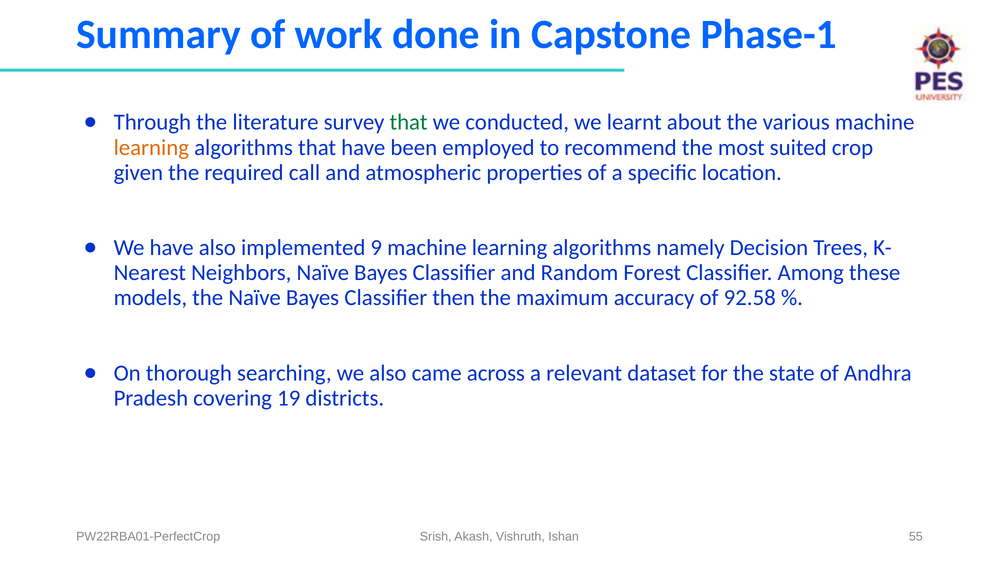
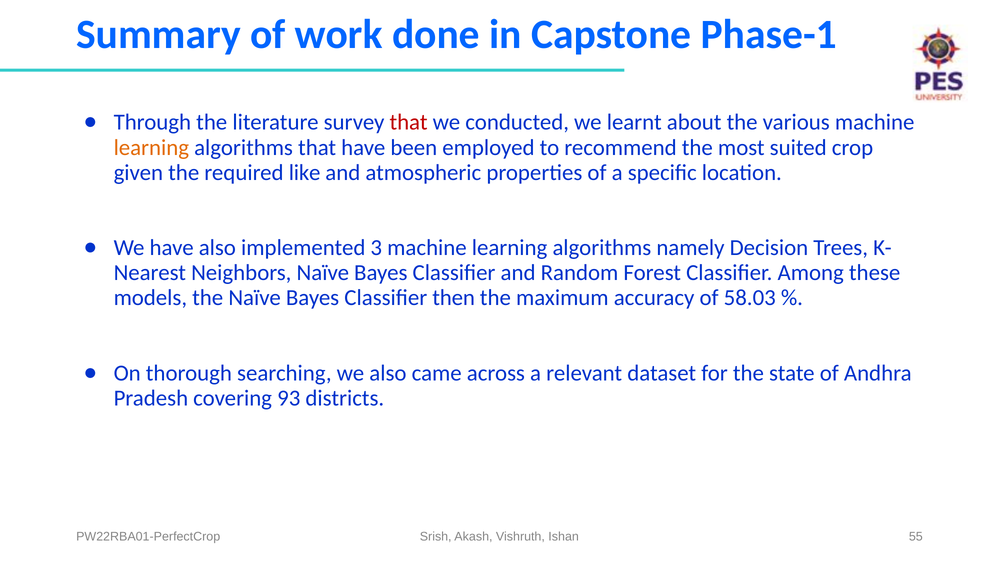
that colour: green -> red (409, 122)
call: call -> like (305, 173)
9: 9 -> 3 (376, 248)
92.58: 92.58 -> 58.03 (750, 298)
19: 19 -> 93 (289, 398)
